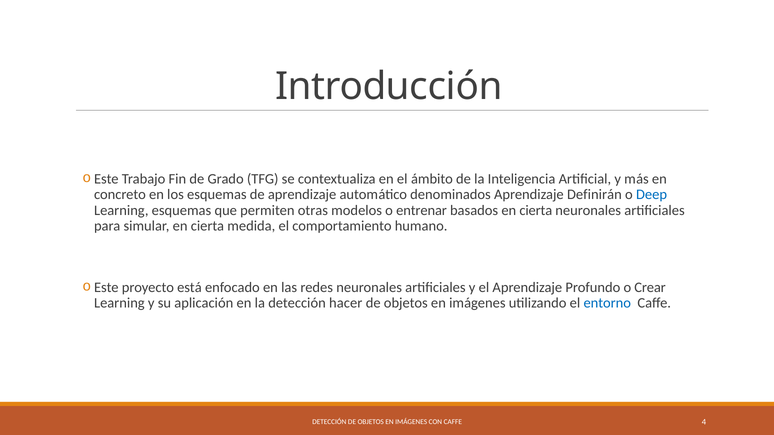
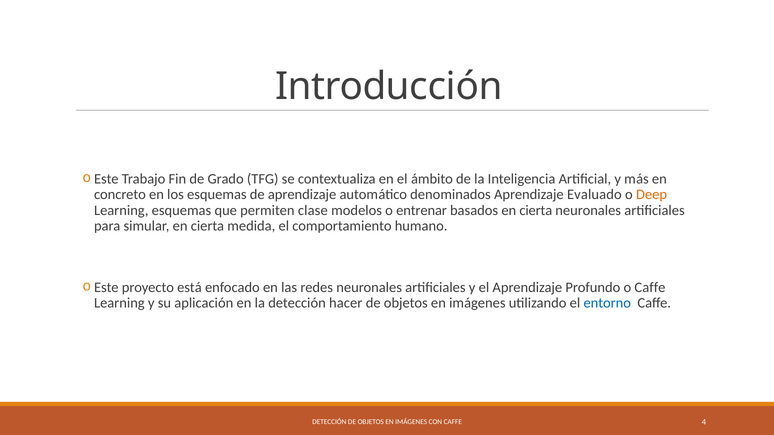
Definirán: Definirán -> Evaluado (594, 195)
Deep colour: blue -> orange (652, 195)
otras: otras -> clase (313, 210)
o Crear: Crear -> Caffe (650, 288)
